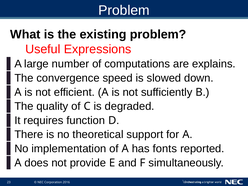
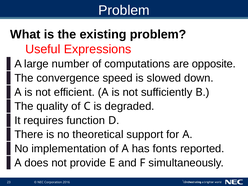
explains: explains -> opposite (214, 64)
